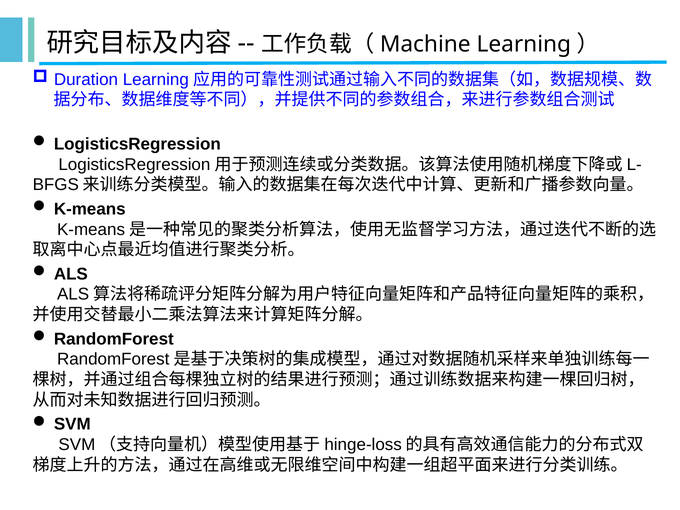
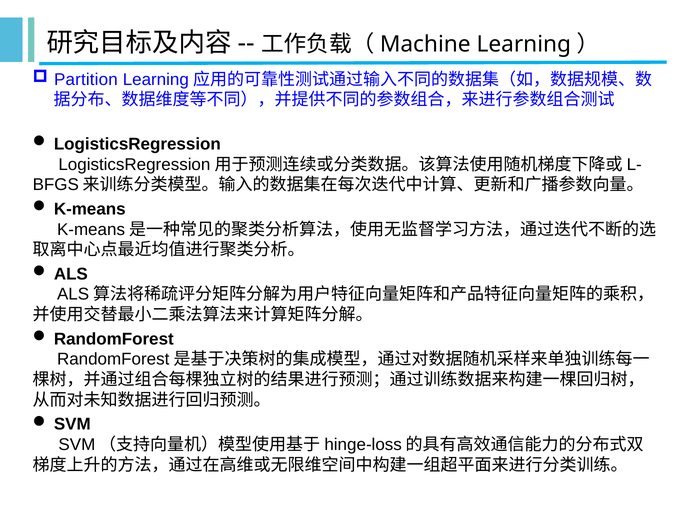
Duration: Duration -> Partition (86, 79)
